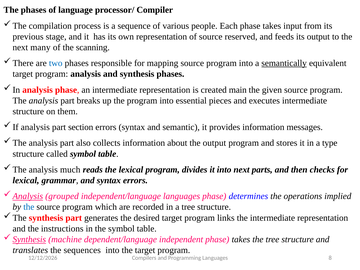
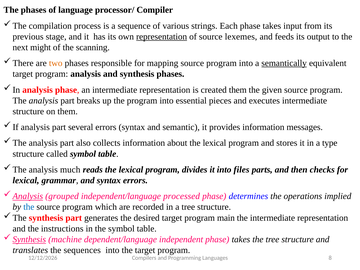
people: people -> strings (204, 26)
representation underline: none -> present (162, 37)
reserved: reserved -> lexemes (241, 37)
many: many -> might (41, 47)
two colour: blue -> orange (56, 63)
created main: main -> them (238, 90)
section: section -> several (81, 127)
about the output: output -> lexical (214, 143)
into next: next -> files (242, 170)
independent/language languages: languages -> processed (182, 196)
links: links -> main (226, 218)
